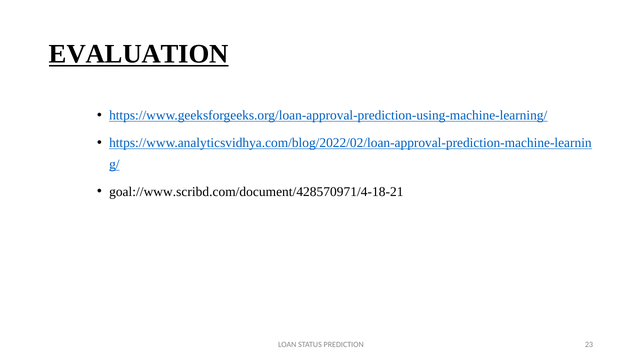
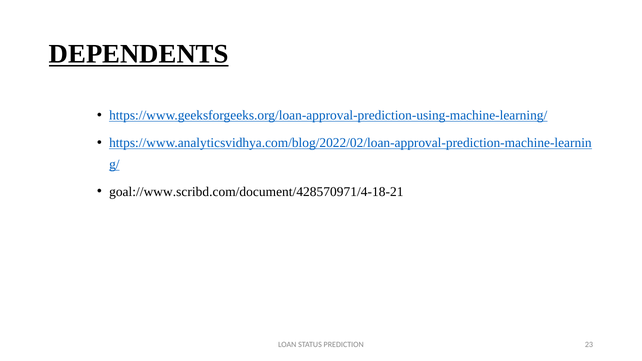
EVALUATION: EVALUATION -> DEPENDENTS (139, 54)
